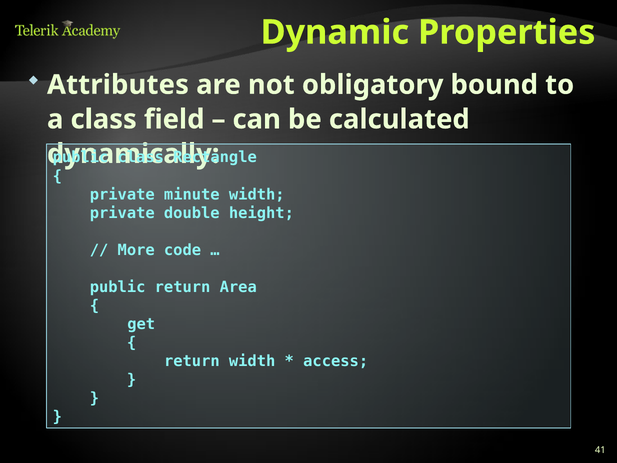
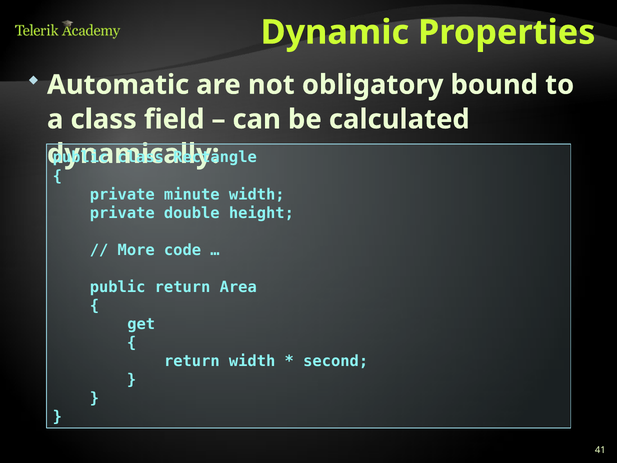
Attributes: Attributes -> Automatic (118, 85)
access: access -> second (336, 361)
